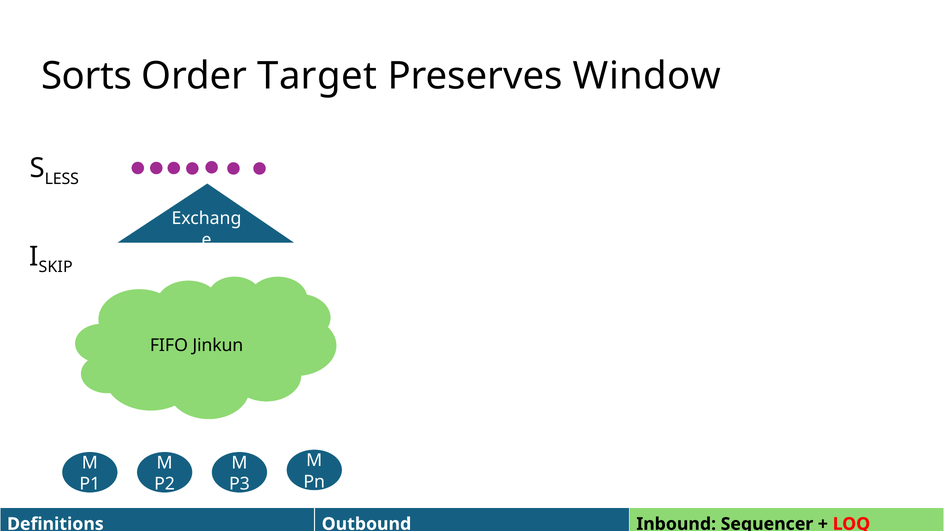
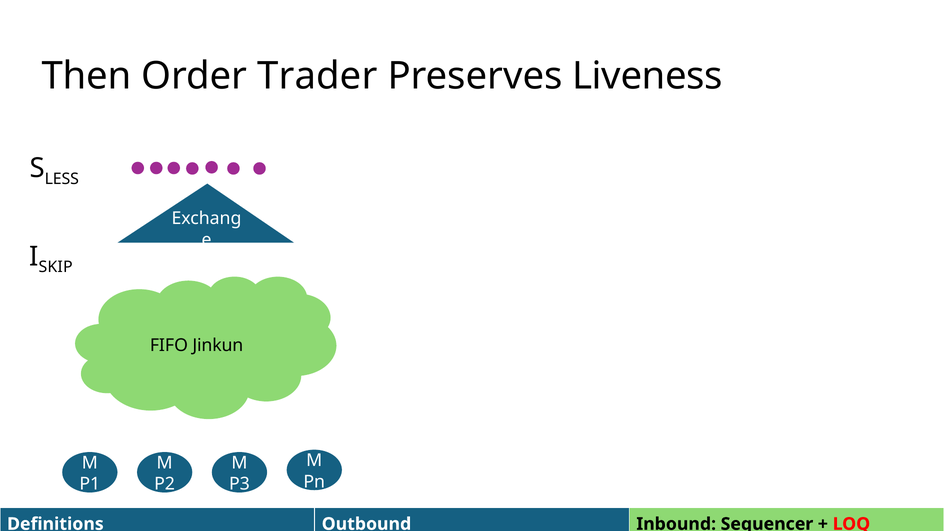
Sorts: Sorts -> Then (86, 76)
Target: Target -> Trader (317, 76)
Window: Window -> Liveness (647, 76)
